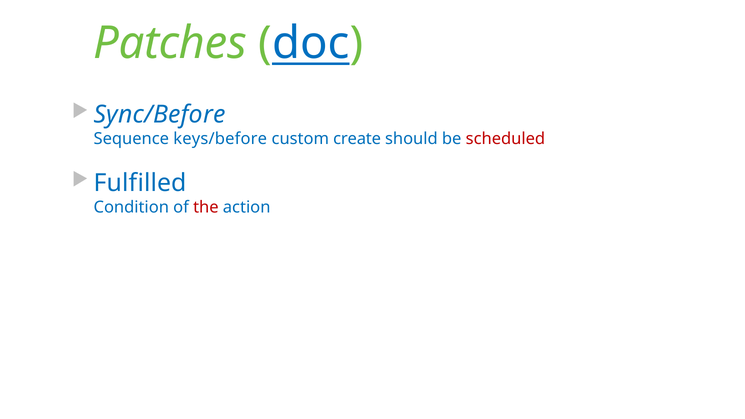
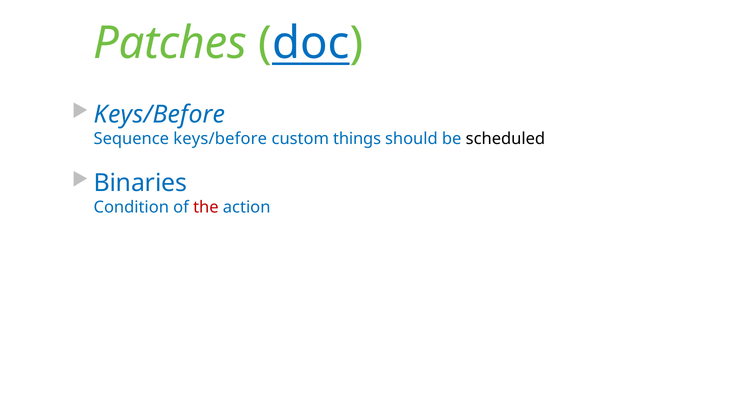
Sync/Before: Sync/Before -> Keys/Before (160, 115)
create: create -> things (357, 139)
scheduled colour: red -> black (505, 139)
Fulfilled: Fulfilled -> Binaries (140, 183)
